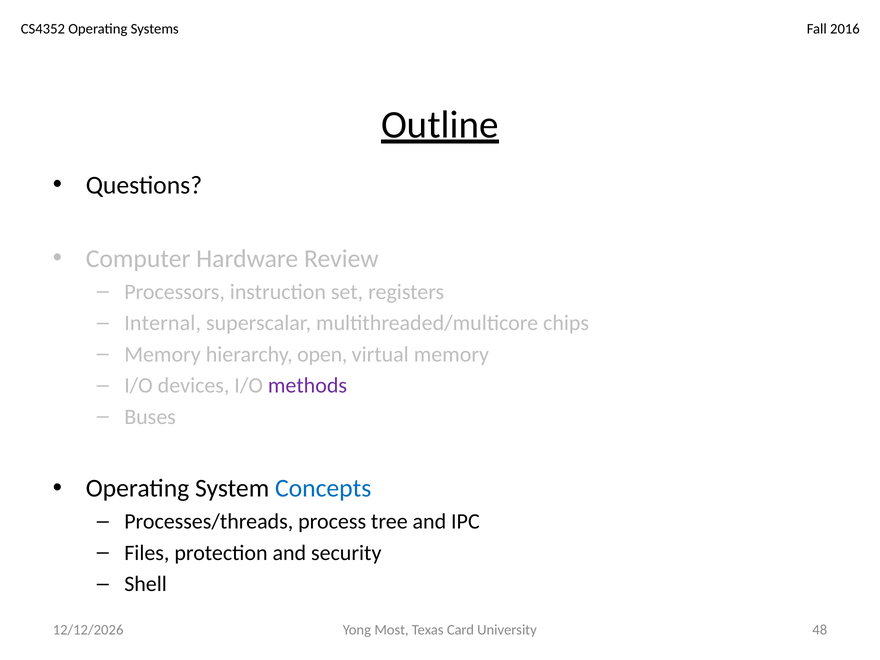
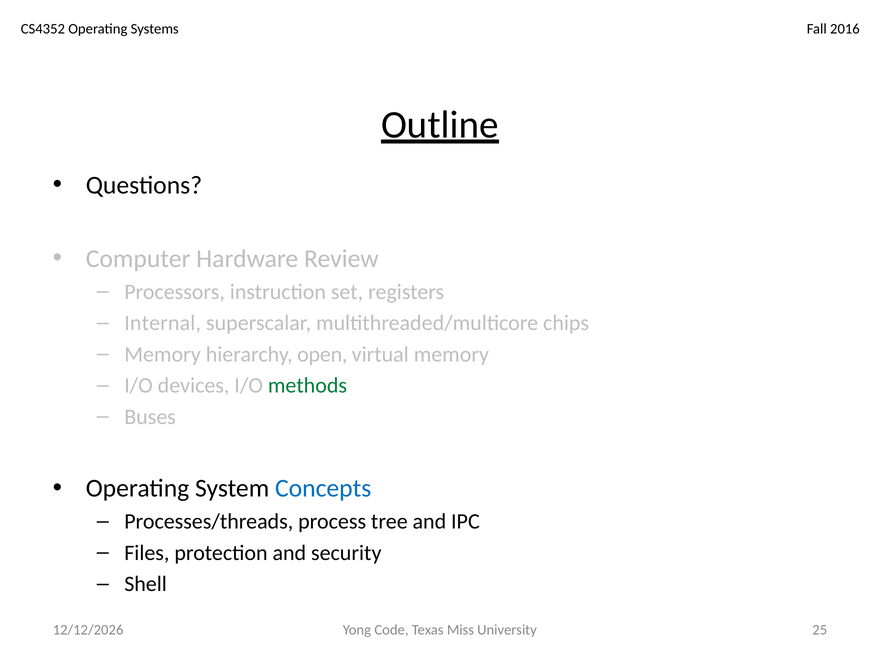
methods colour: purple -> green (307, 386)
Most: Most -> Code (391, 630)
Card: Card -> Miss (460, 630)
48: 48 -> 25 (820, 630)
